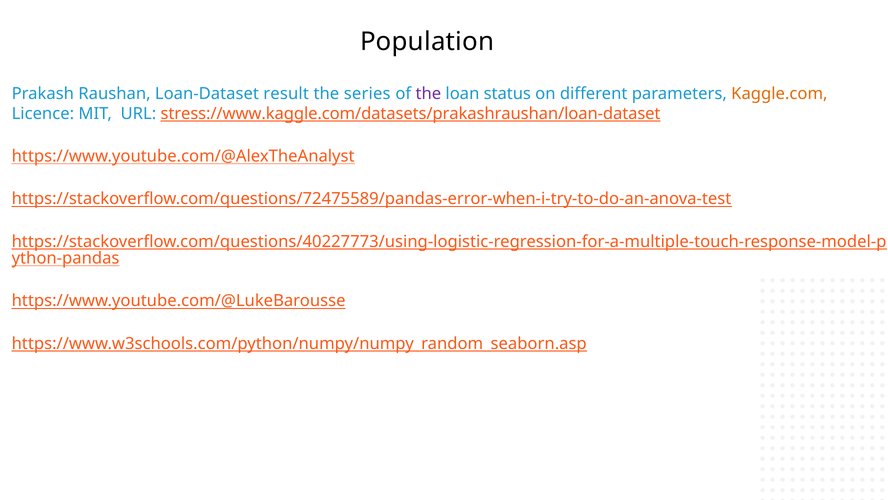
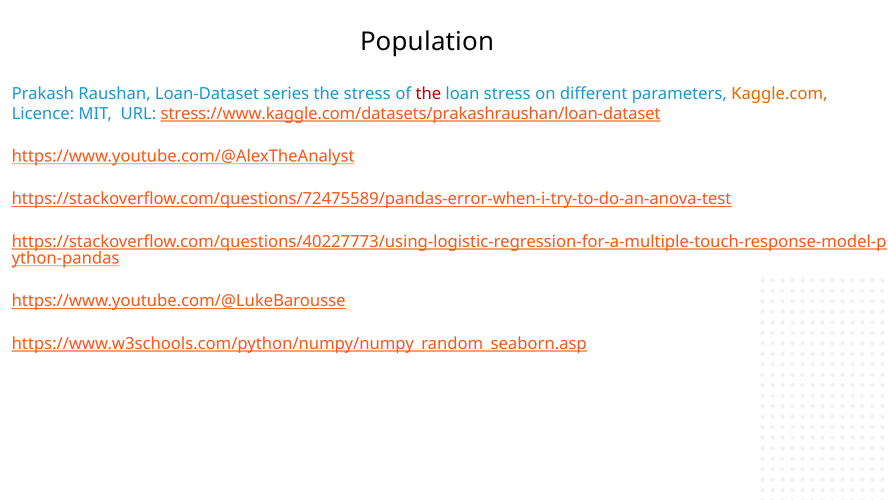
result: result -> series (286, 93)
the series: series -> stress (367, 93)
the colour: purple -> red (428, 93)
loan status: status -> stress (507, 93)
